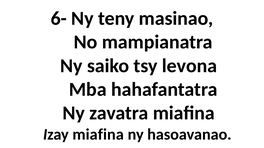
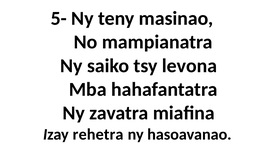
6-: 6- -> 5- (59, 18)
Izay miafina: miafina -> rehetra (98, 135)
